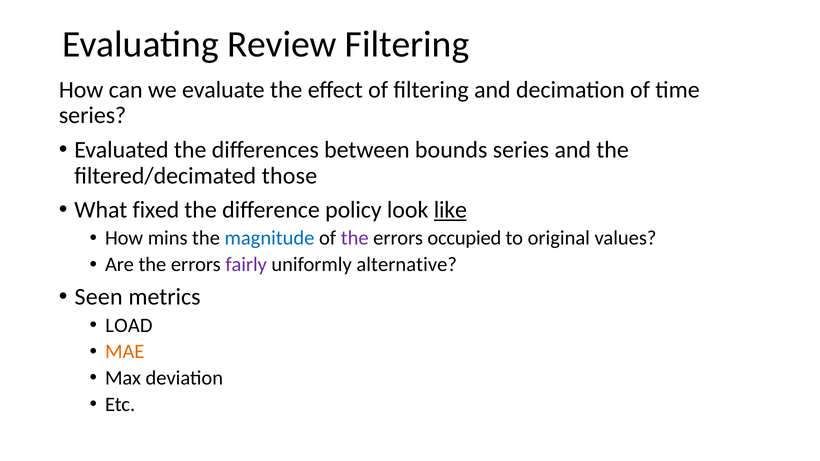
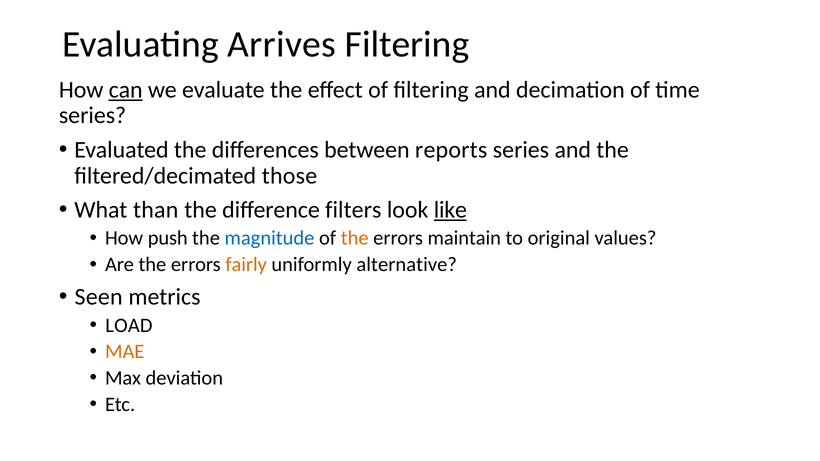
Review: Review -> Arrives (282, 44)
can underline: none -> present (126, 90)
bounds: bounds -> reports (451, 150)
fixed: fixed -> than (156, 210)
policy: policy -> filters (353, 210)
mins: mins -> push (168, 238)
the colour: purple -> orange (355, 238)
occupied: occupied -> maintain (464, 238)
fairly colour: purple -> orange (246, 265)
